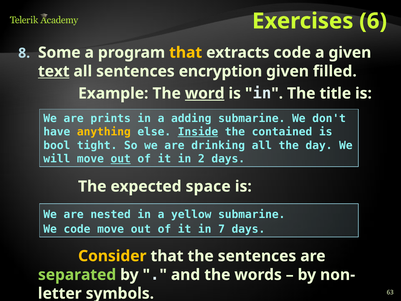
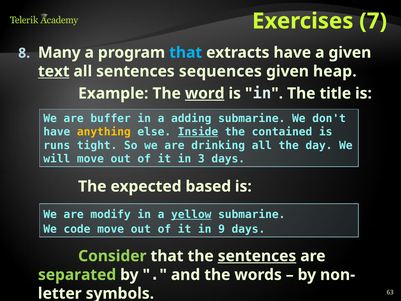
6: 6 -> 7 (373, 21)
Some: Some -> Many (59, 53)
that colour: yellow -> light blue (186, 53)
extracts code: code -> have (292, 53)
encryption: encryption -> sequences (220, 71)
filled: filled -> heap (335, 71)
prints: prints -> buffer (111, 118)
bool: bool -> runs (57, 145)
out underline: present -> none (121, 159)
2: 2 -> 3 (201, 159)
space: space -> based (208, 186)
nested: nested -> modify (111, 214)
yellow underline: none -> present (191, 214)
7: 7 -> 9 (222, 229)
Consider colour: yellow -> light green (112, 256)
sentences underline: none -> present (257, 256)
